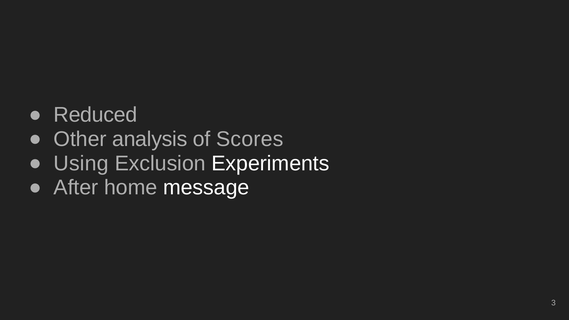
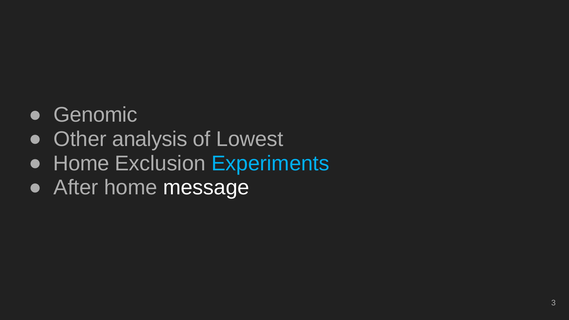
Reduced: Reduced -> Genomic (95, 115)
Scores: Scores -> Lowest (250, 139)
Using: Using -> Home (81, 163)
Experiments colour: white -> light blue (270, 163)
